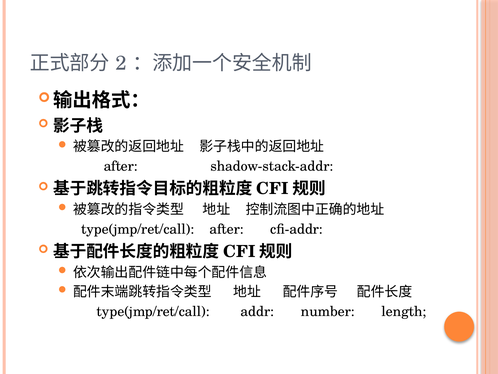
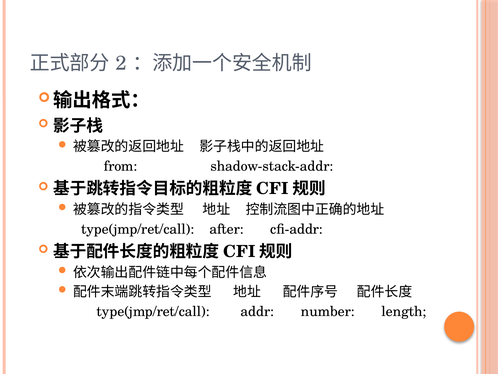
after: after -> from (121, 166)
